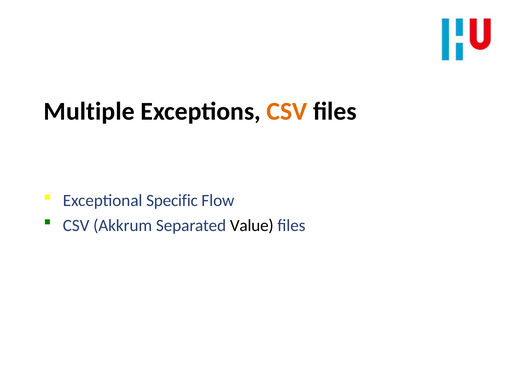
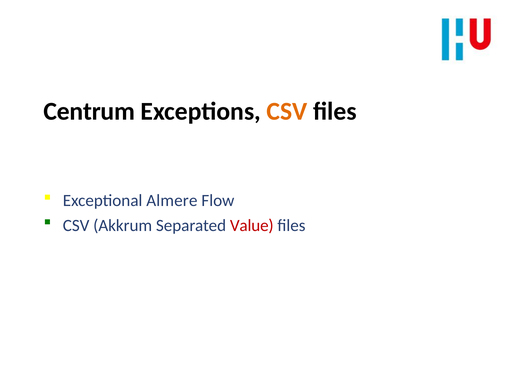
Multiple: Multiple -> Centrum (89, 111)
Specific: Specific -> Almere (172, 200)
Value colour: black -> red (252, 225)
